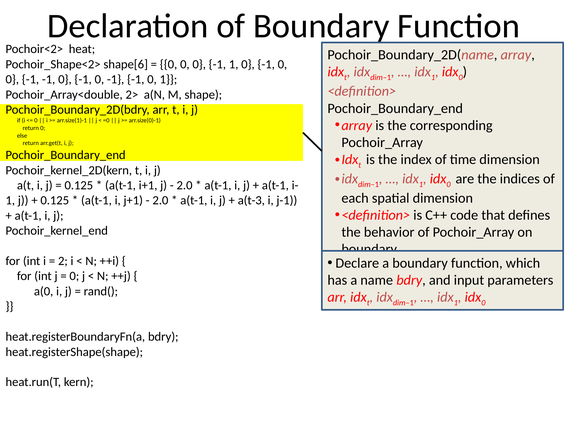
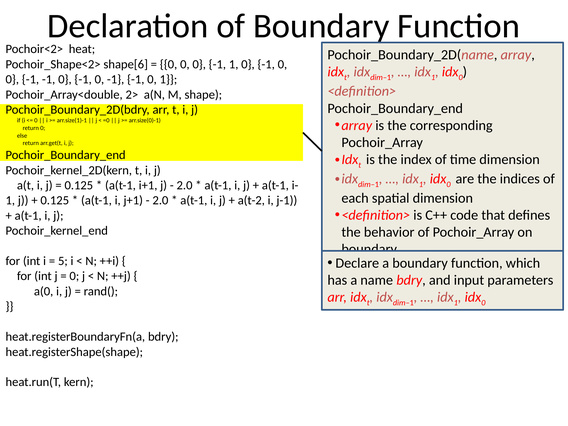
a(t-3: a(t-3 -> a(t-2 (251, 200)
2: 2 -> 5 (63, 261)
